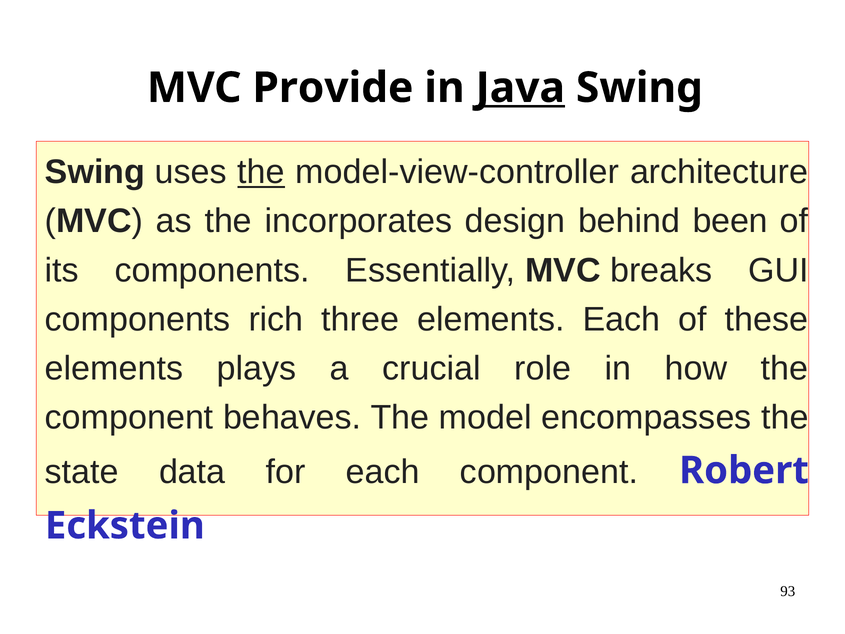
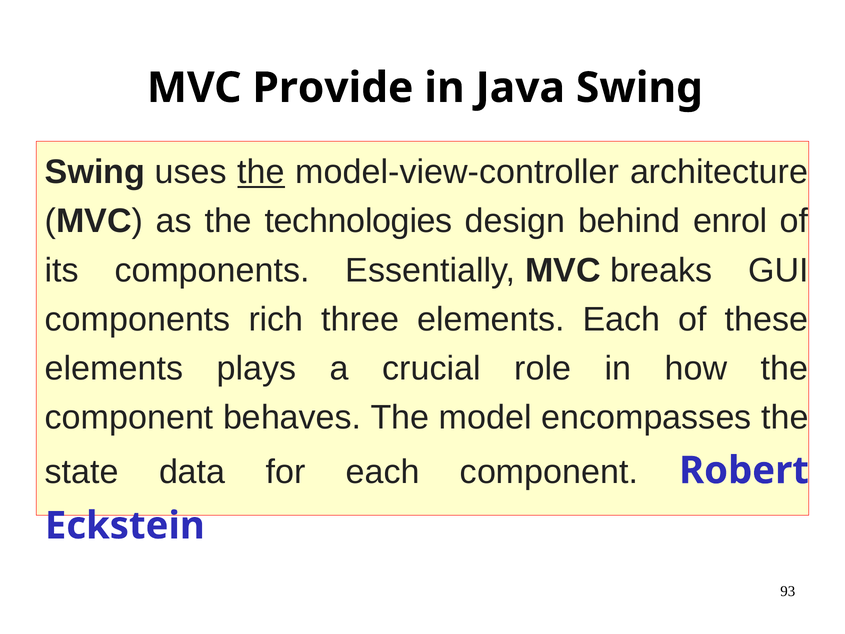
Java underline: present -> none (520, 88)
incorporates: incorporates -> technologies (359, 221)
been: been -> enrol (730, 221)
